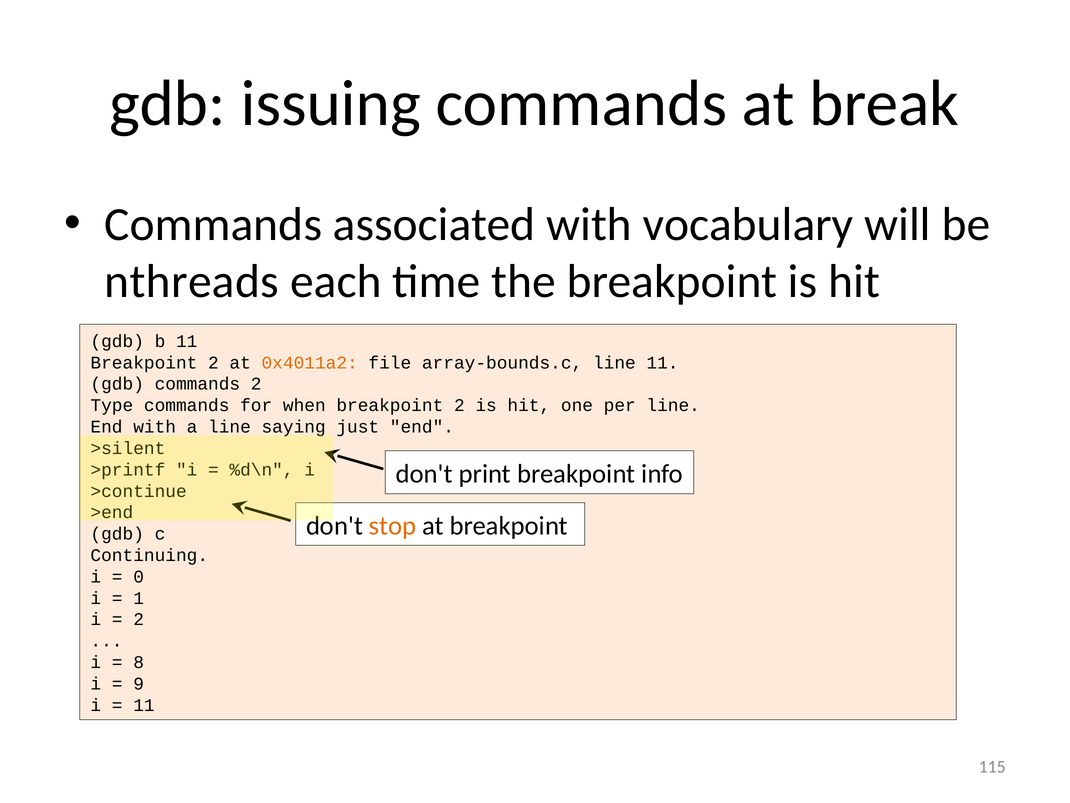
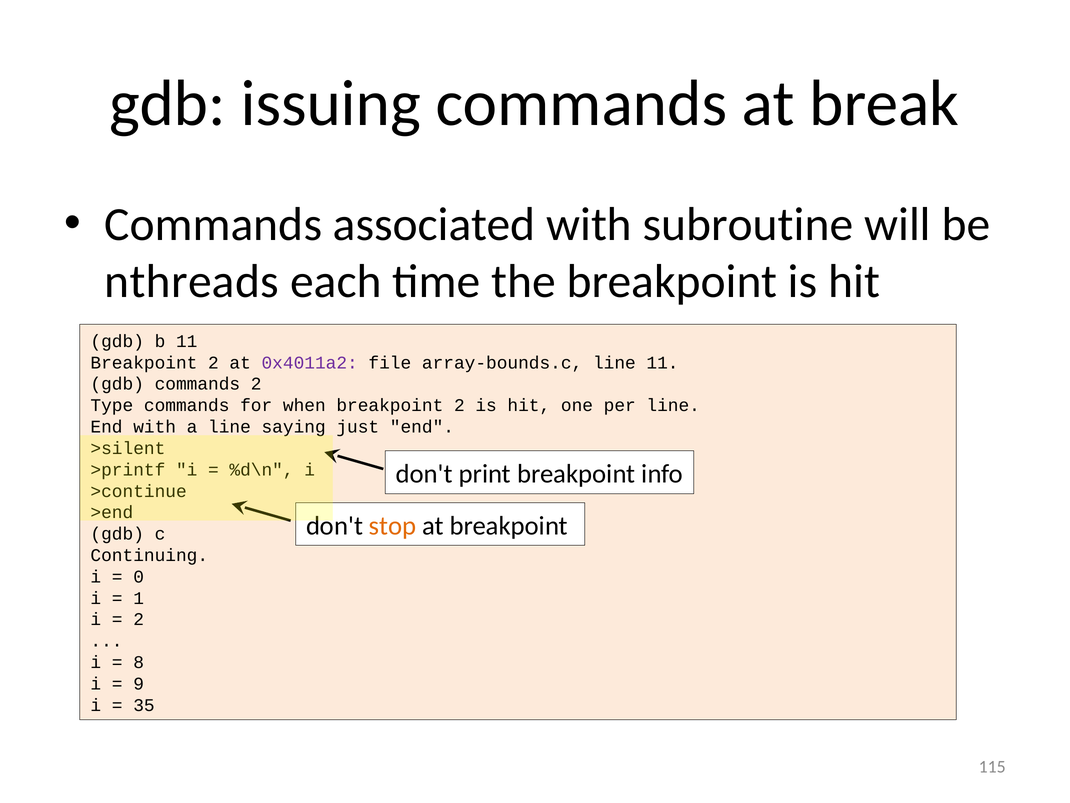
vocabulary: vocabulary -> subroutine (748, 224)
0x4011a2 colour: orange -> purple (310, 362)
11: 11 -> 35 (144, 705)
